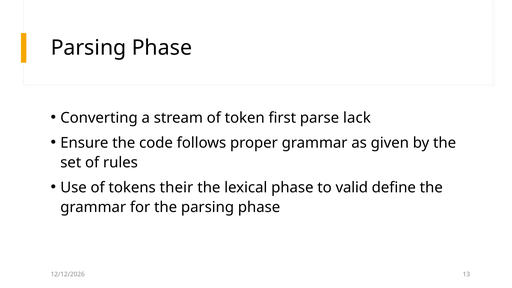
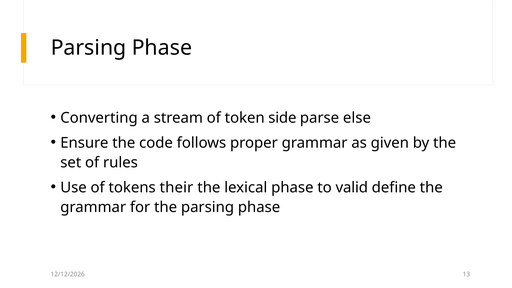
first: first -> side (282, 118)
lack: lack -> else (357, 118)
